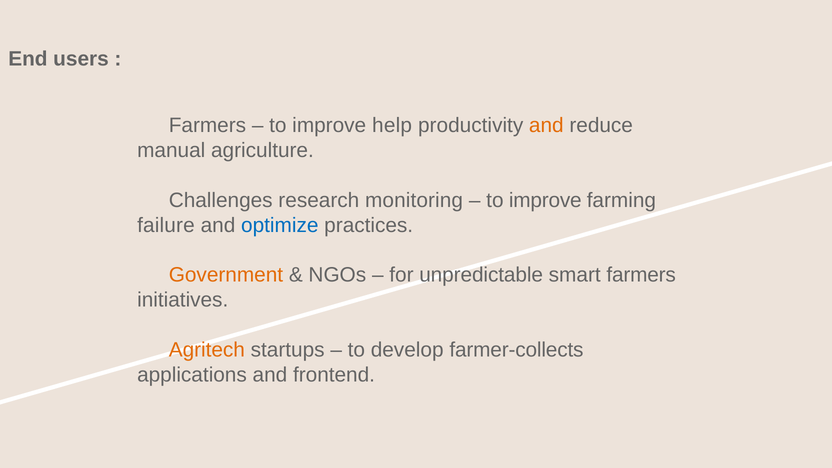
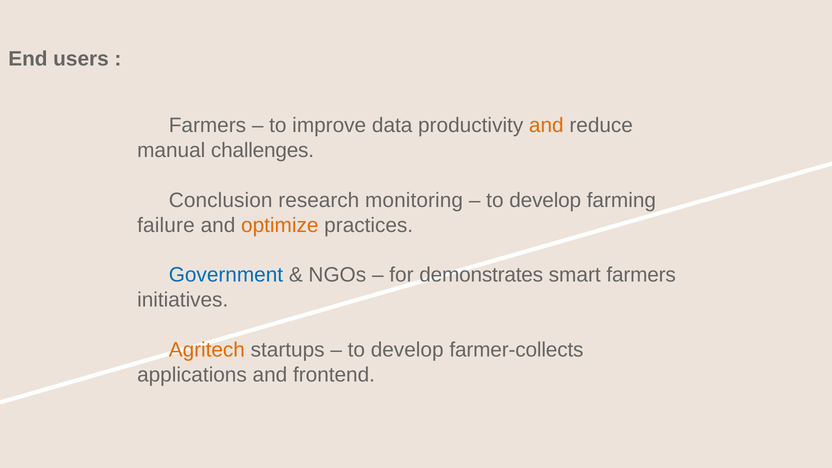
help: help -> data (392, 125)
agriculture: agriculture -> challenges (263, 150)
Challenges: Challenges -> Conclusion (221, 200)
improve: improve -> develop (545, 200)
optimize colour: blue -> orange (280, 225)
Government colour: orange -> blue (226, 275)
unpredictable: unpredictable -> demonstrates (481, 275)
